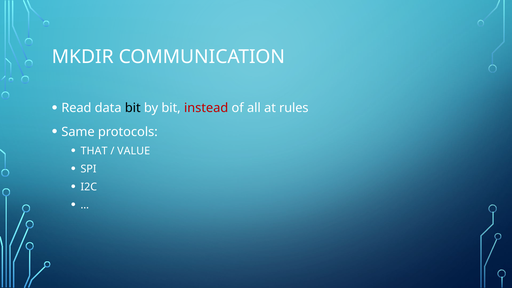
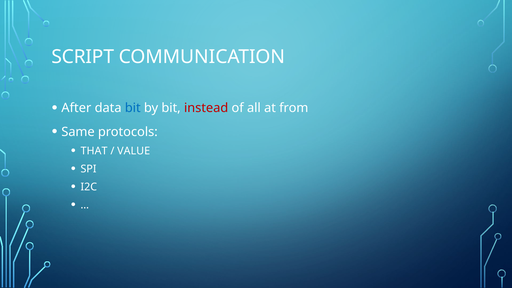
MKDIR: MKDIR -> SCRIPT (83, 57)
Read: Read -> After (76, 108)
bit colour: black -> blue (133, 108)
rules: rules -> from (294, 108)
